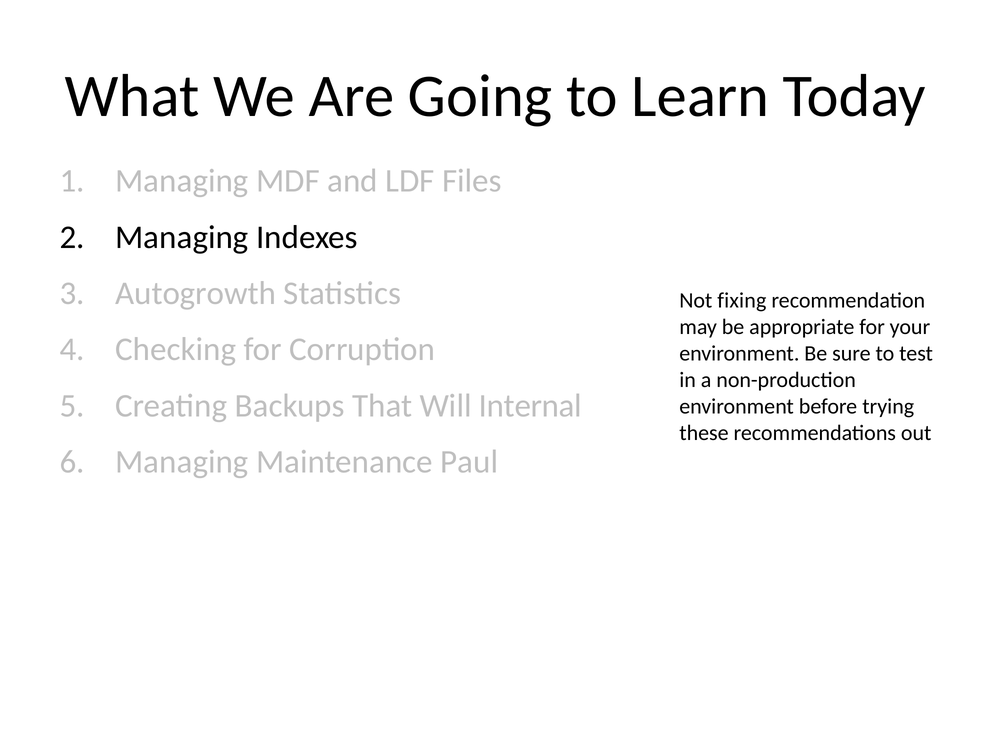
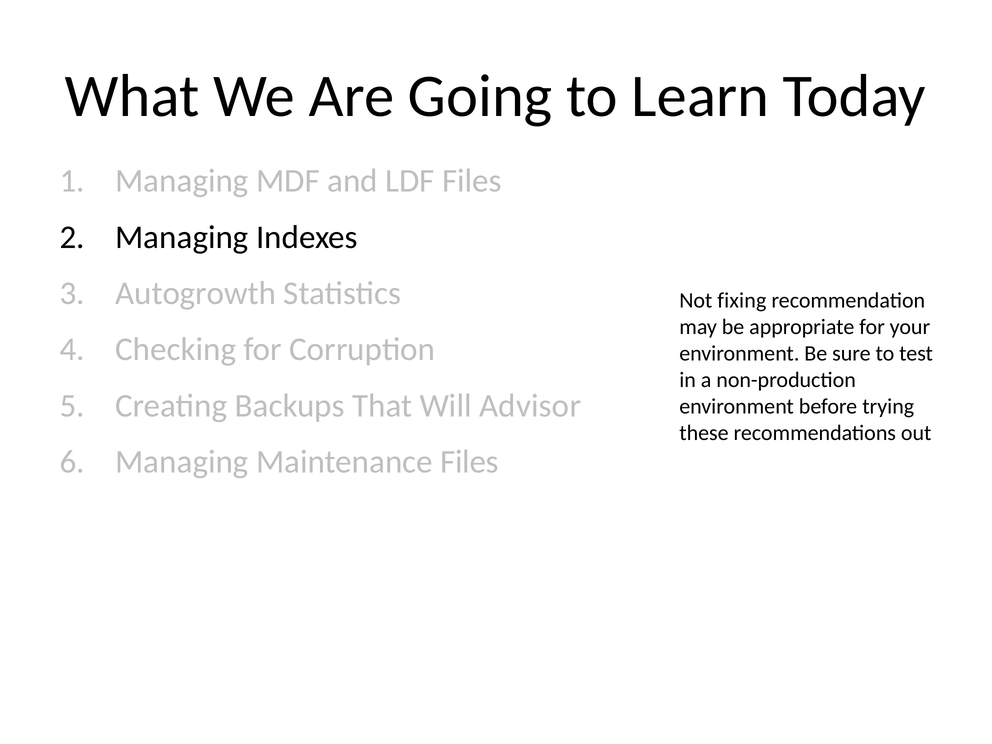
Internal: Internal -> Advisor (530, 406)
Maintenance Paul: Paul -> Files (470, 462)
